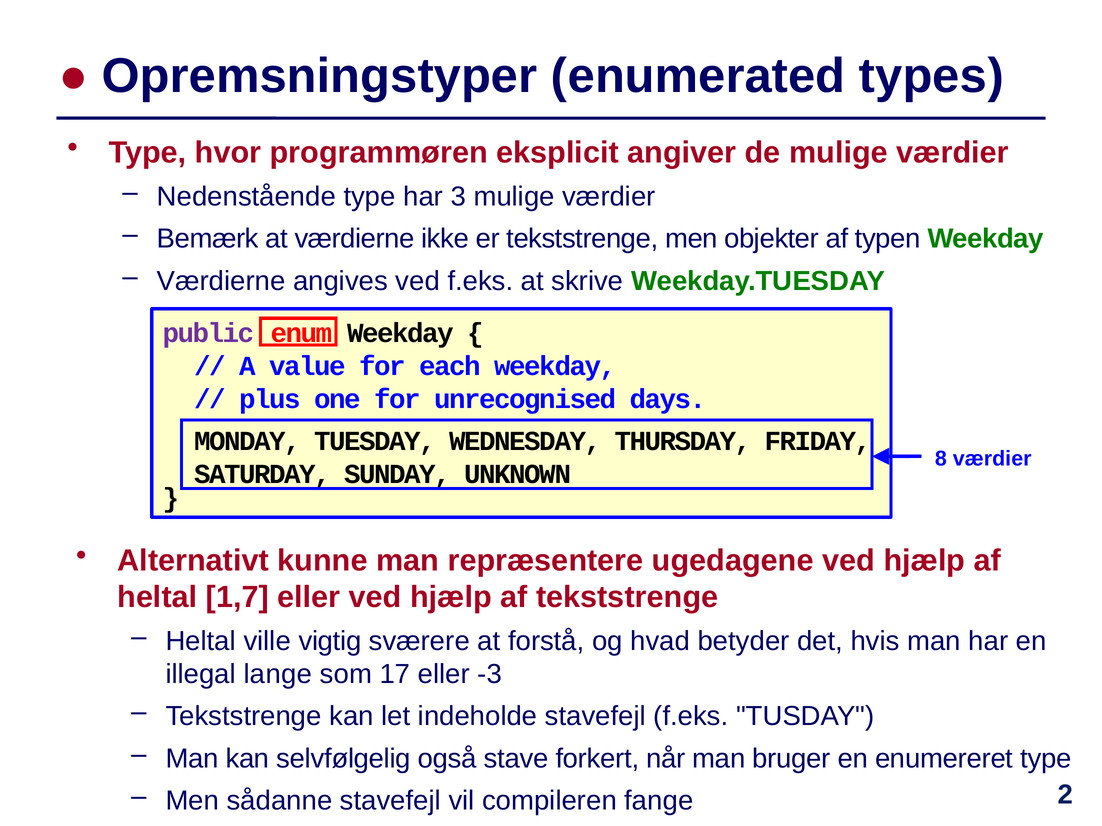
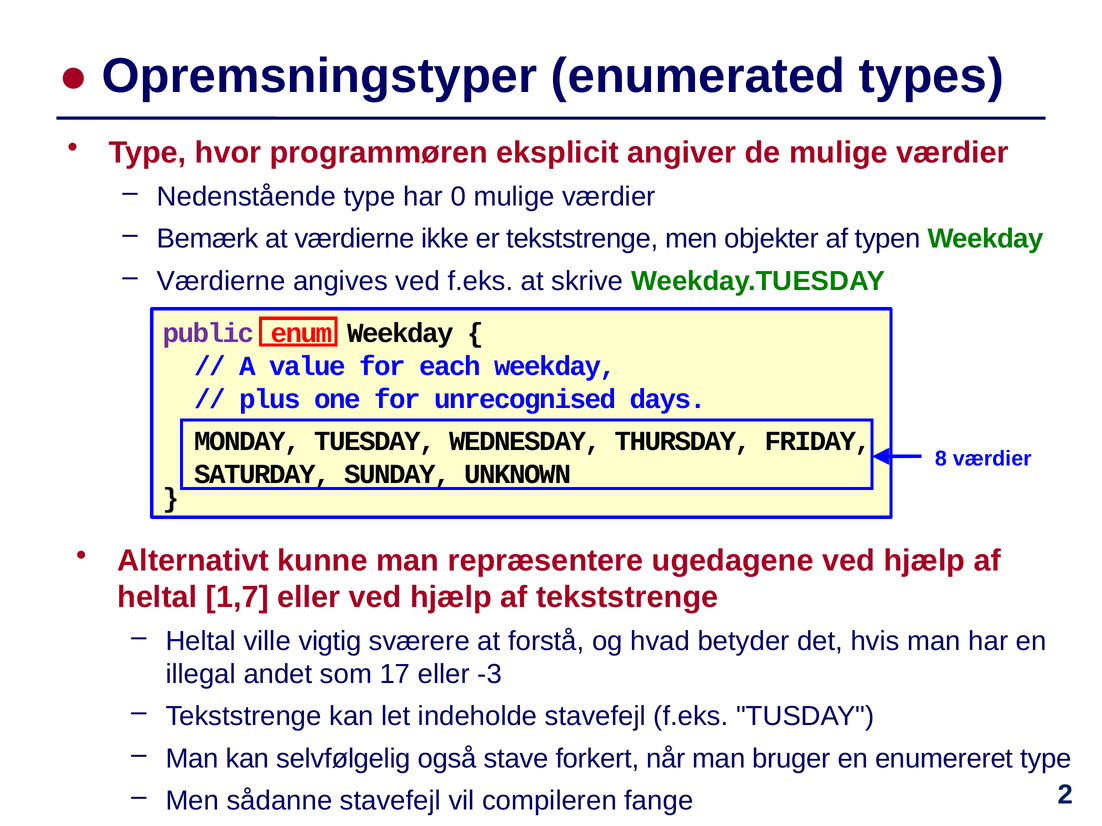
3: 3 -> 0 (458, 197)
lange: lange -> andet (278, 674)
